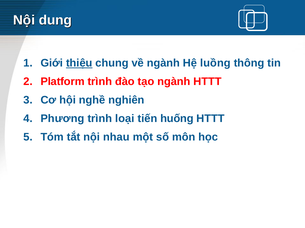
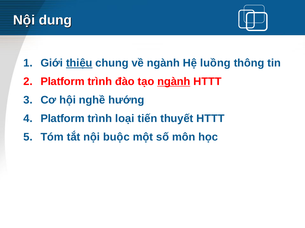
ngành underline: none -> present (174, 82)
nghiên: nghiên -> hướng (126, 100)
Phương: Phương -> Platform (63, 119)
huống: huống -> thuyết (177, 119)
nhau: nhau -> buộc (116, 137)
